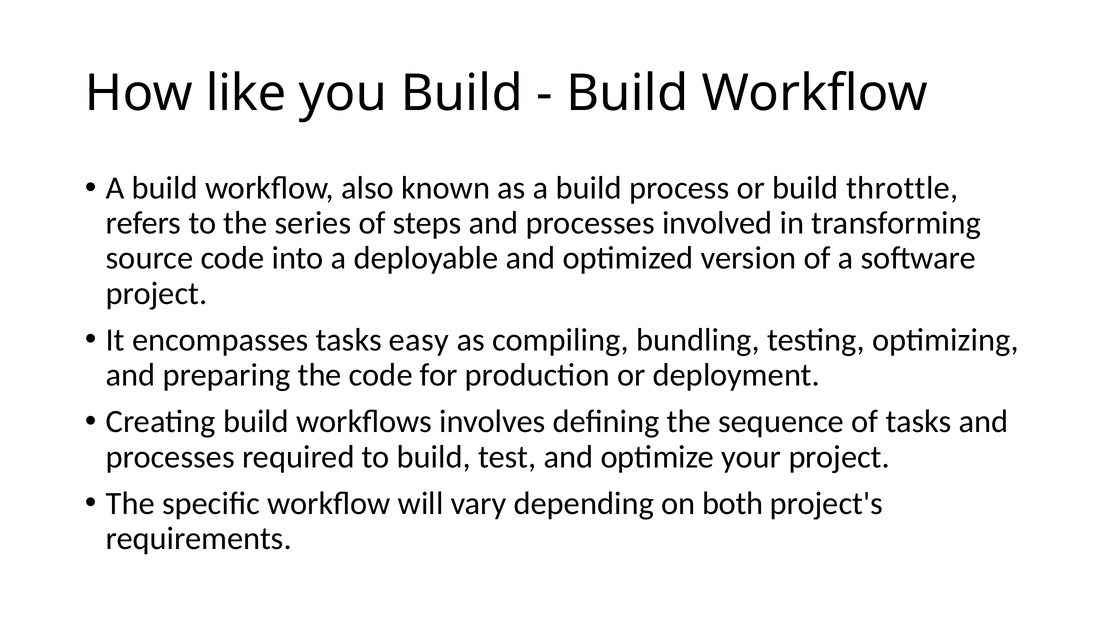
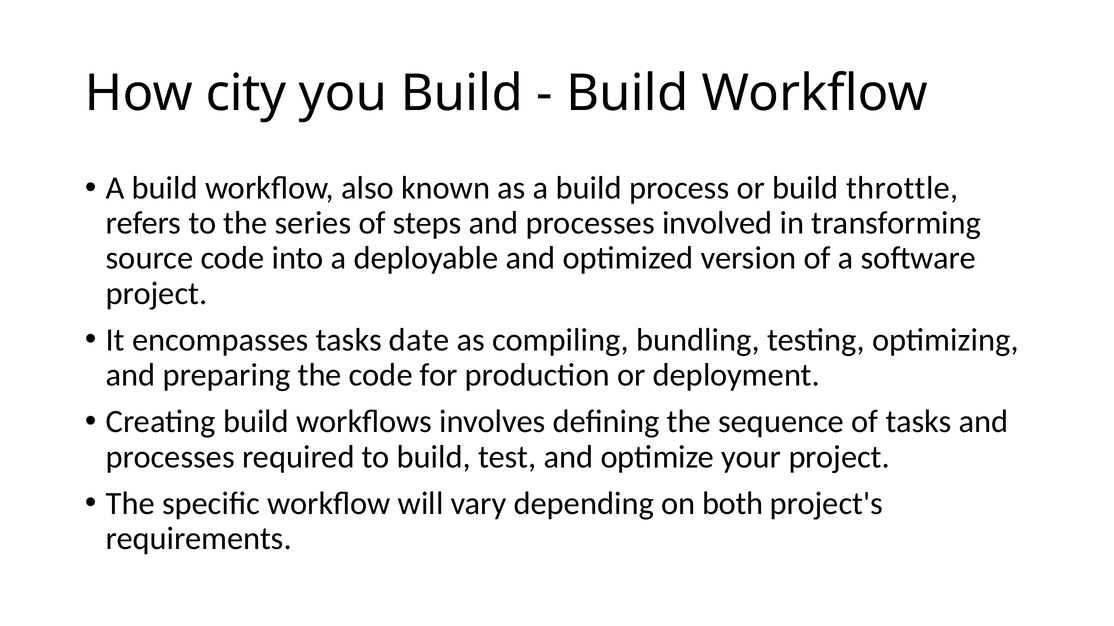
like: like -> city (246, 94)
easy: easy -> date (419, 340)
